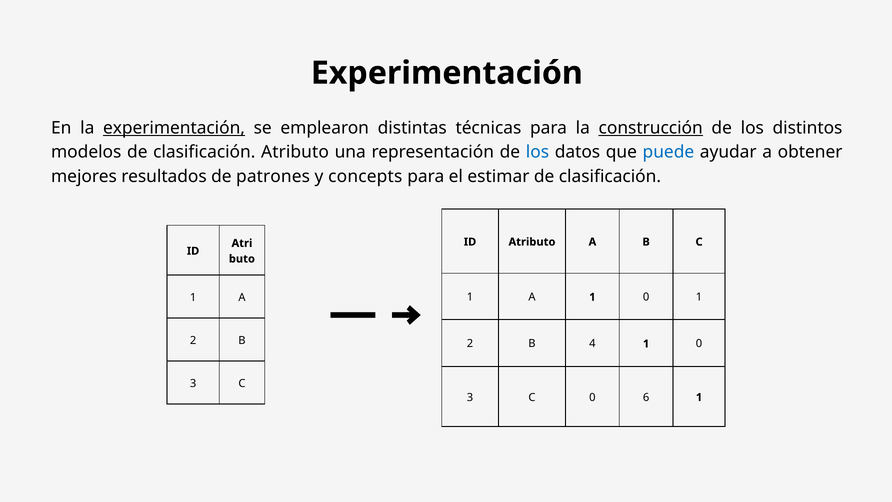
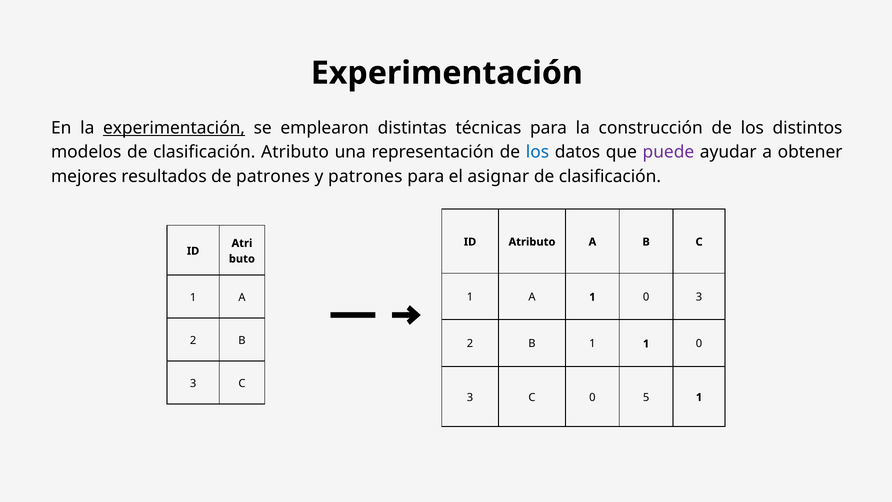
construcción underline: present -> none (651, 128)
puede colour: blue -> purple (668, 152)
y concepts: concepts -> patrones (365, 176)
estimar: estimar -> asignar (498, 176)
A 1 0 1: 1 -> 3 (699, 297)
B 4: 4 -> 1 (592, 344)
6: 6 -> 5 (646, 397)
